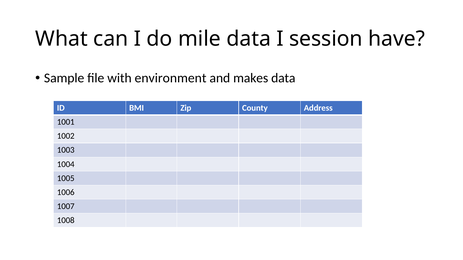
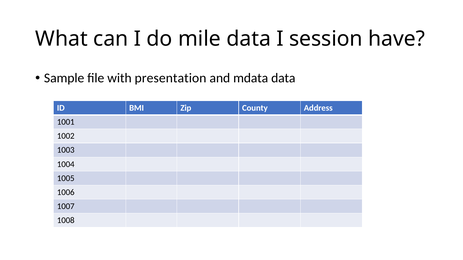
environment: environment -> presentation (171, 78)
makes: makes -> mdata (251, 78)
